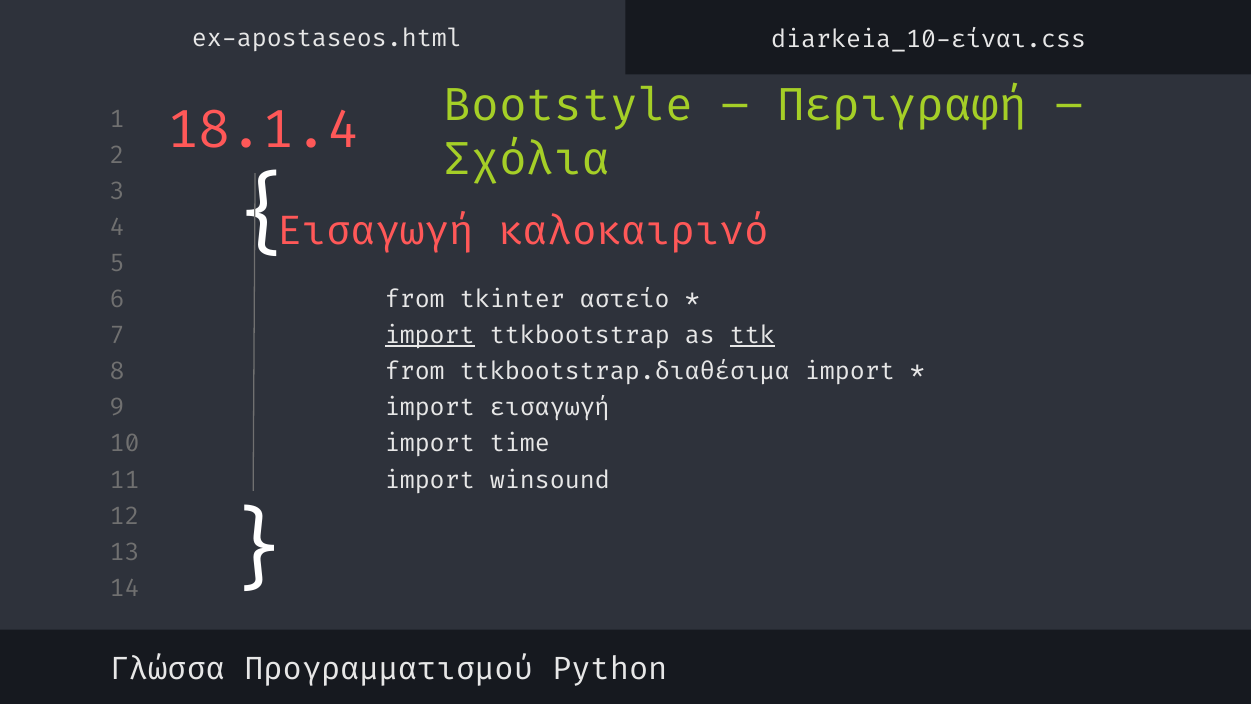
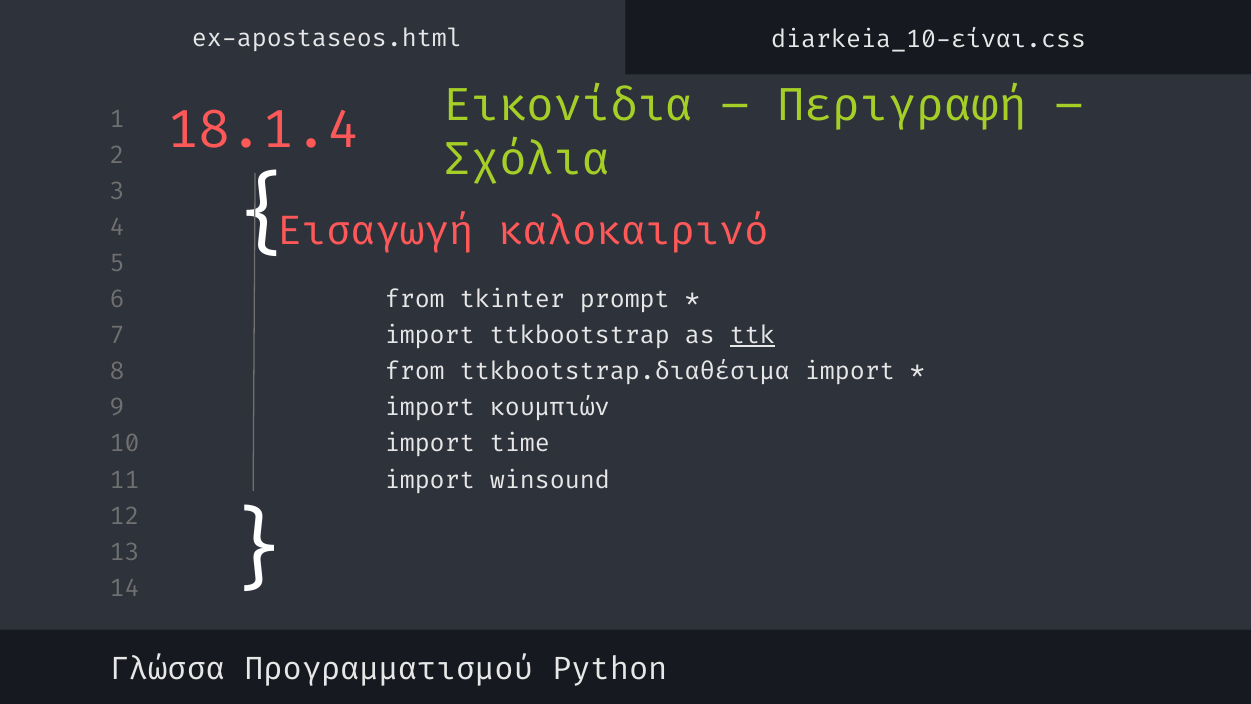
Bootstyle: Bootstyle -> Εικονίδια (569, 105)
αστείο: αστείο -> prompt (625, 299)
import underline: present -> none (430, 335)
import εισαγωγή: εισαγωγή -> κουμπιών (550, 408)
